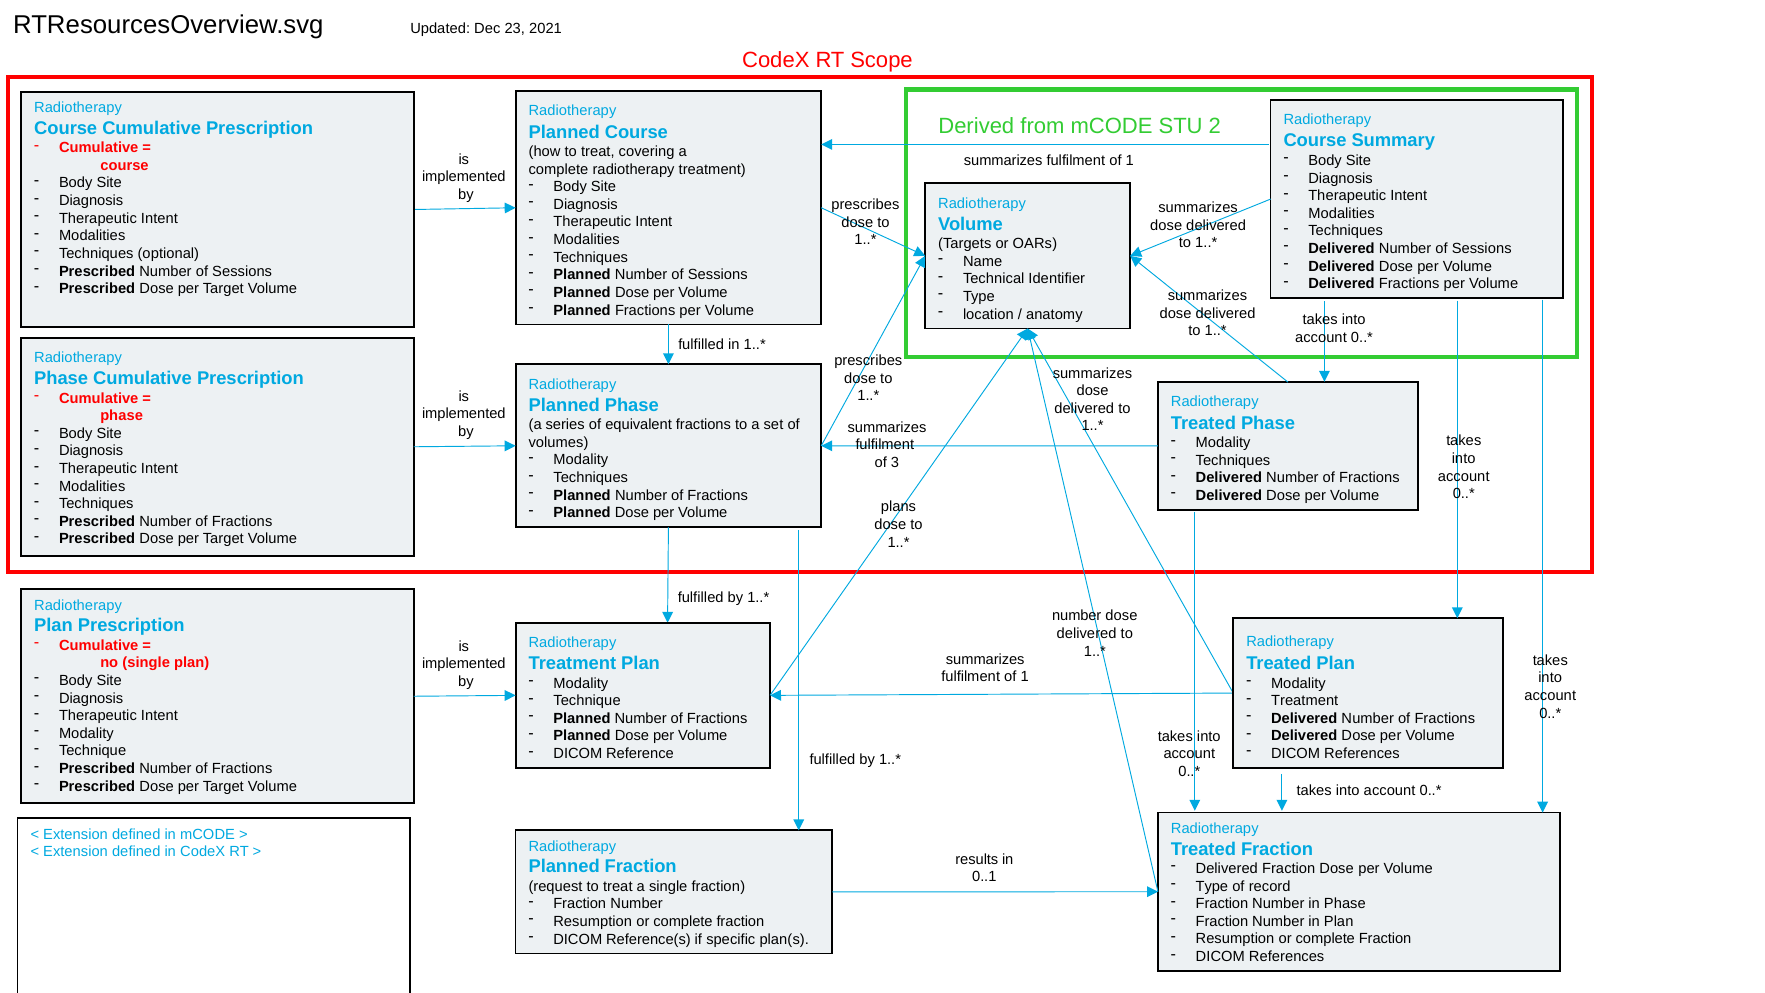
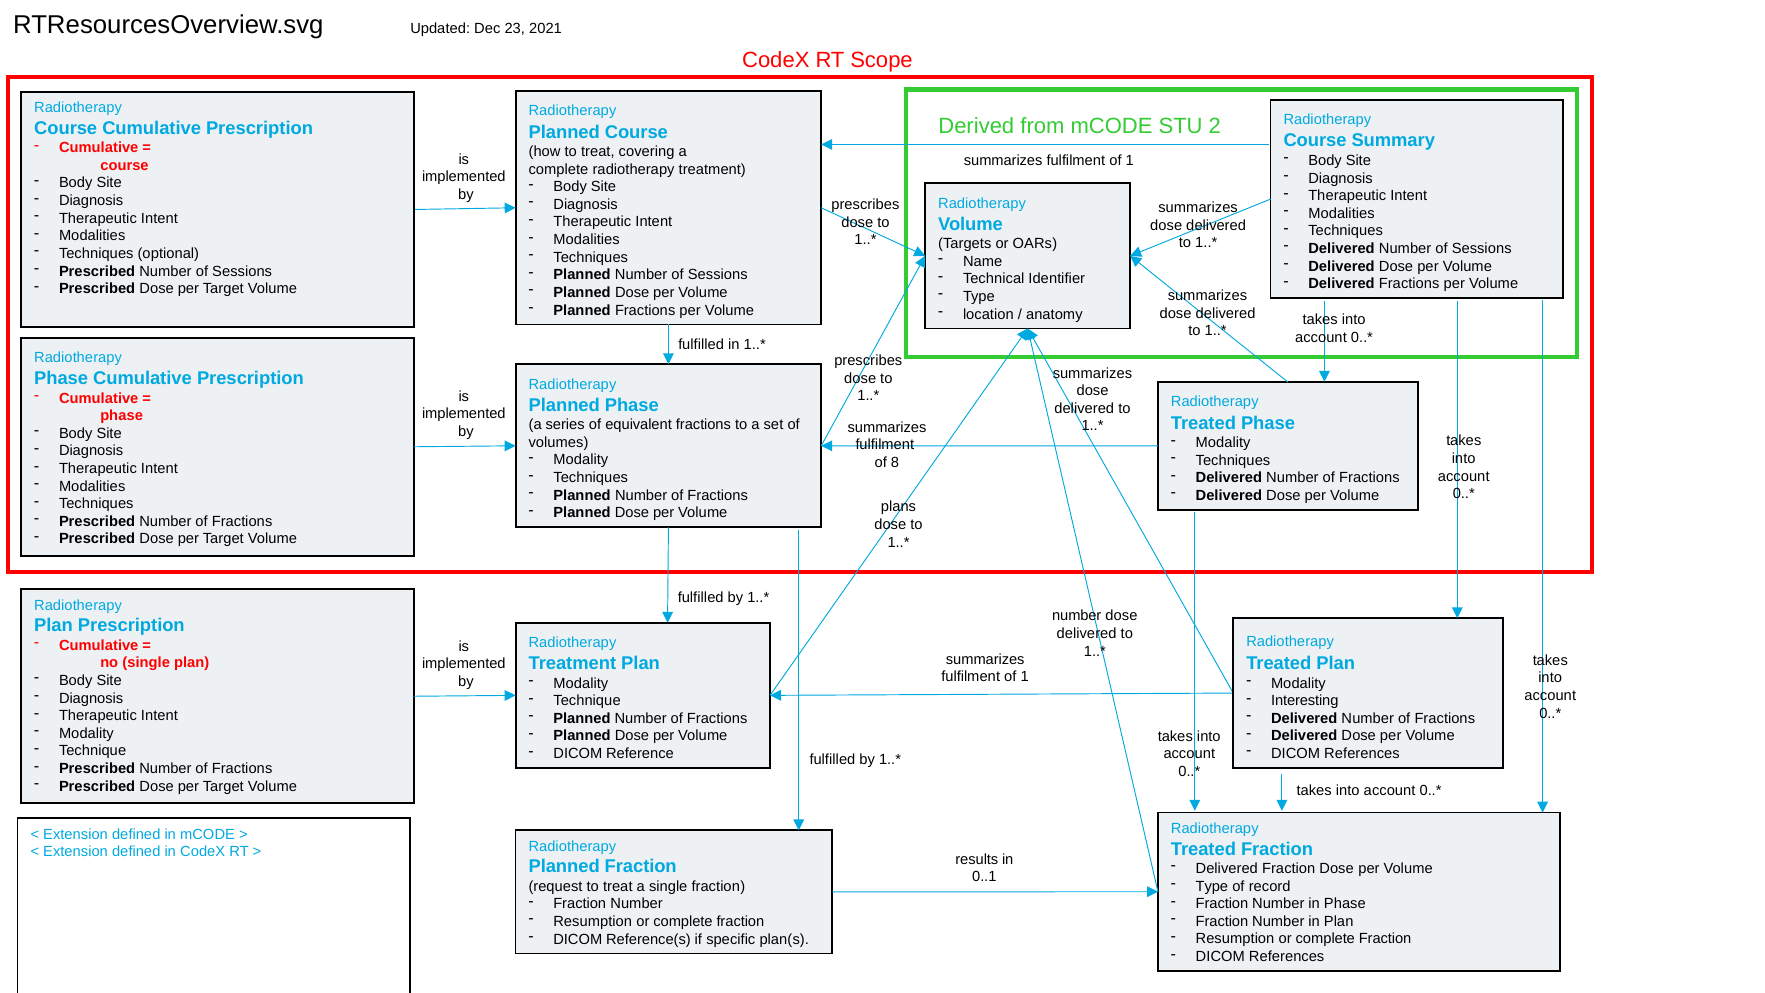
3: 3 -> 8 (895, 462)
Treatment: Treatment -> Interesting (1305, 701)
